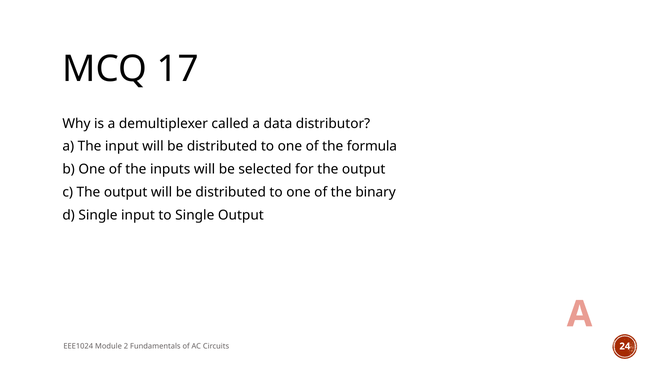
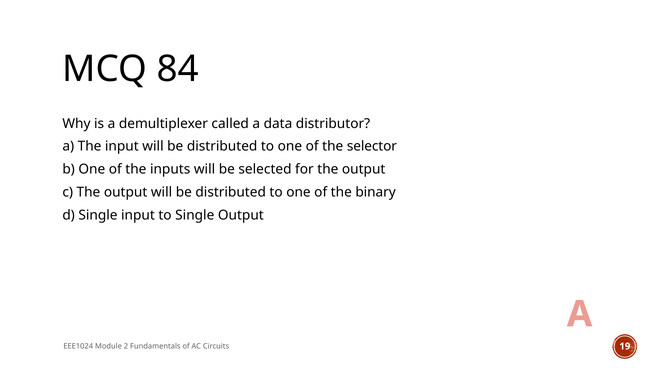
17: 17 -> 84 (178, 69)
formula: formula -> selector (372, 147)
24: 24 -> 19 (625, 347)
